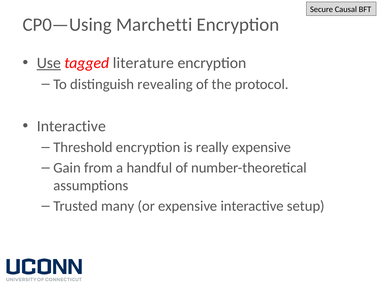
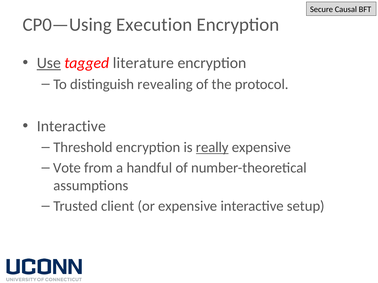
Marchetti: Marchetti -> Execution (154, 25)
really underline: none -> present (212, 148)
Gain: Gain -> Vote (67, 168)
many: many -> client (118, 206)
